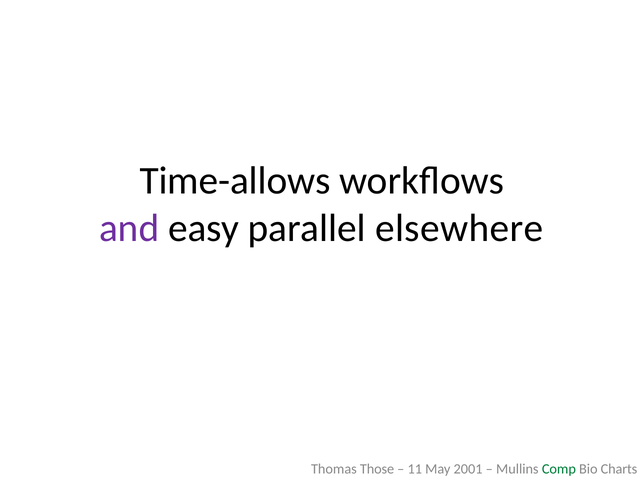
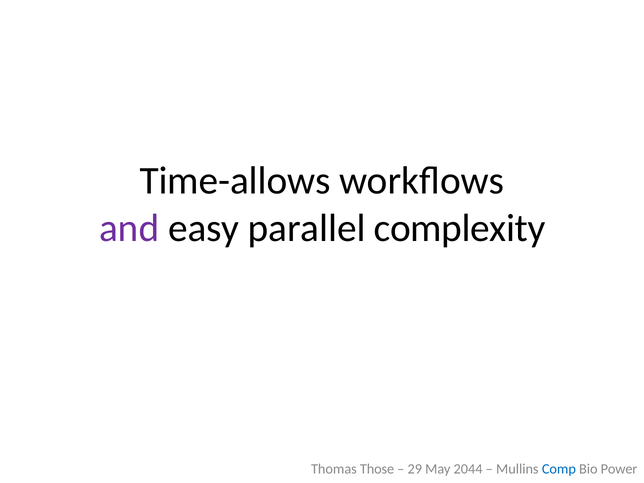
elsewhere: elsewhere -> complexity (460, 228)
11: 11 -> 29 (415, 469)
2001: 2001 -> 2044 (468, 469)
Comp colour: green -> blue (559, 469)
Charts: Charts -> Power (619, 469)
